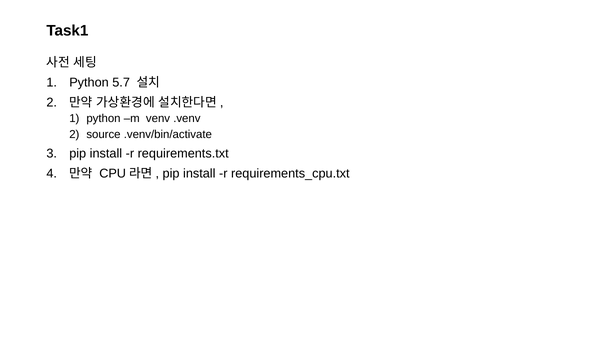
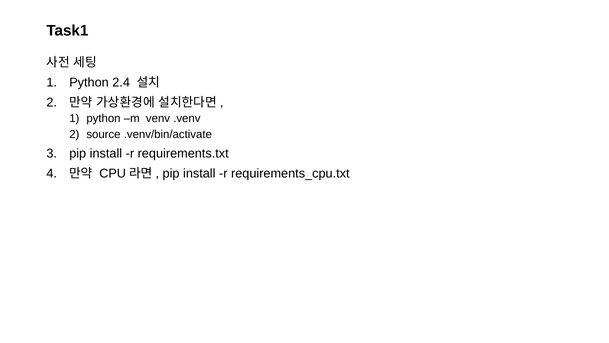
5.7: 5.7 -> 2.4 (121, 82)
